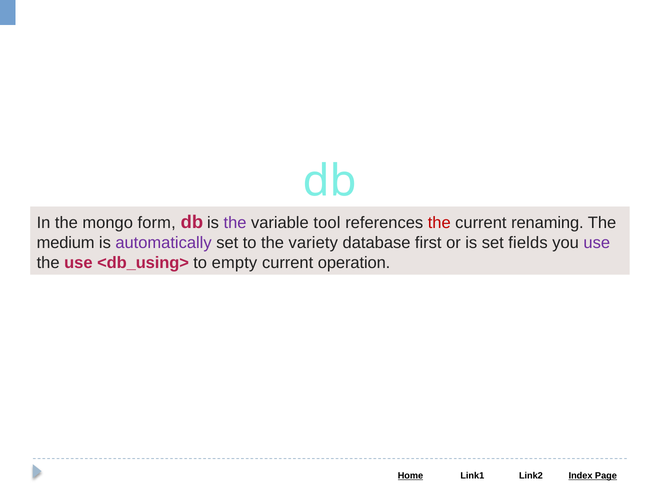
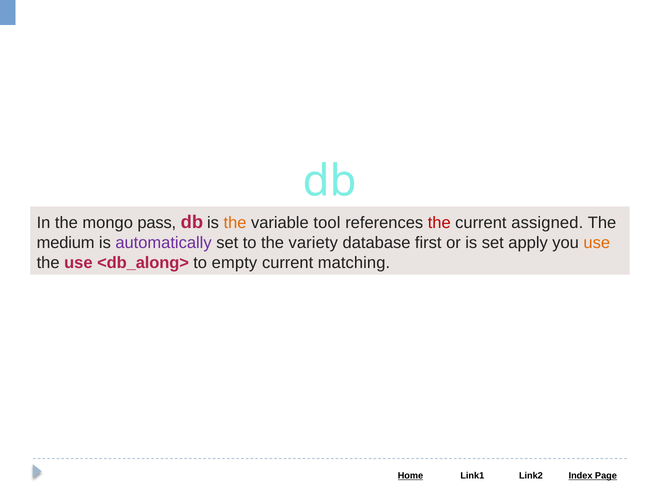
form: form -> pass (157, 223)
the colour: purple -> orange (235, 223)
renaming: renaming -> assigned (547, 223)
fields: fields -> apply (528, 243)
use colour: purple -> orange (597, 243)
<db_using>: <db_using> -> <db_along> (143, 263)
operation: operation -> matching (354, 263)
